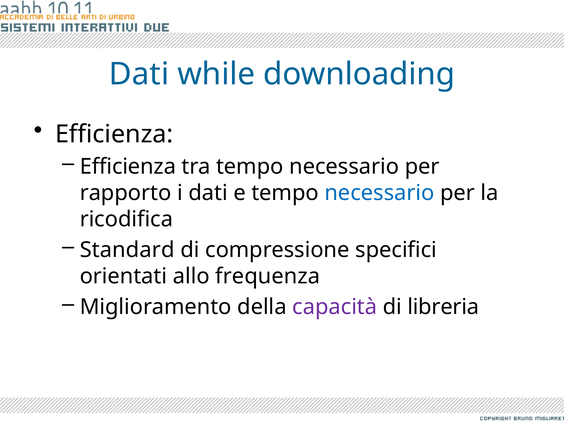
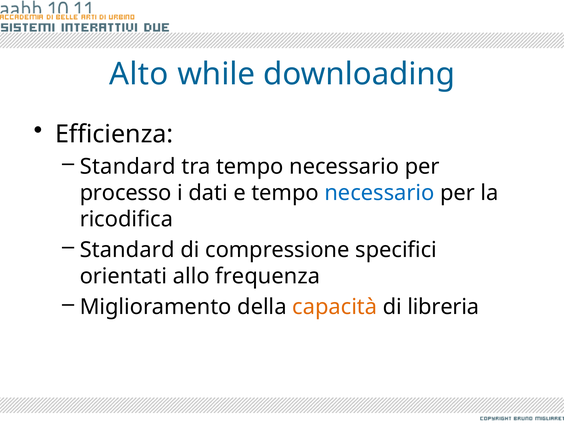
Dati: Dati -> Alto (139, 74)
Efficienza: Efficienza -> Standard (128, 167)
rapporto: rapporto -> processo (126, 193)
capacità colour: purple -> orange (335, 307)
